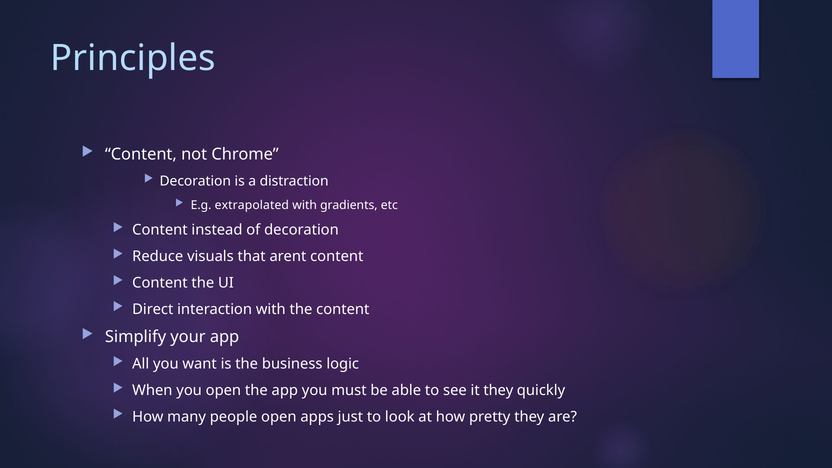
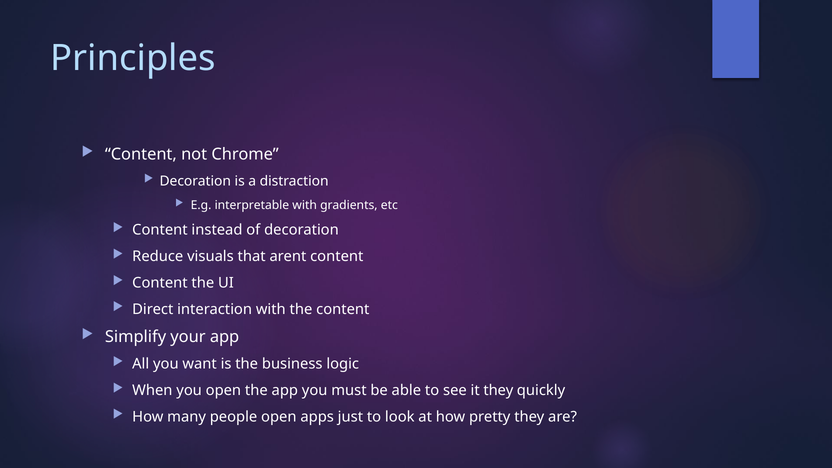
extrapolated: extrapolated -> interpretable (252, 205)
